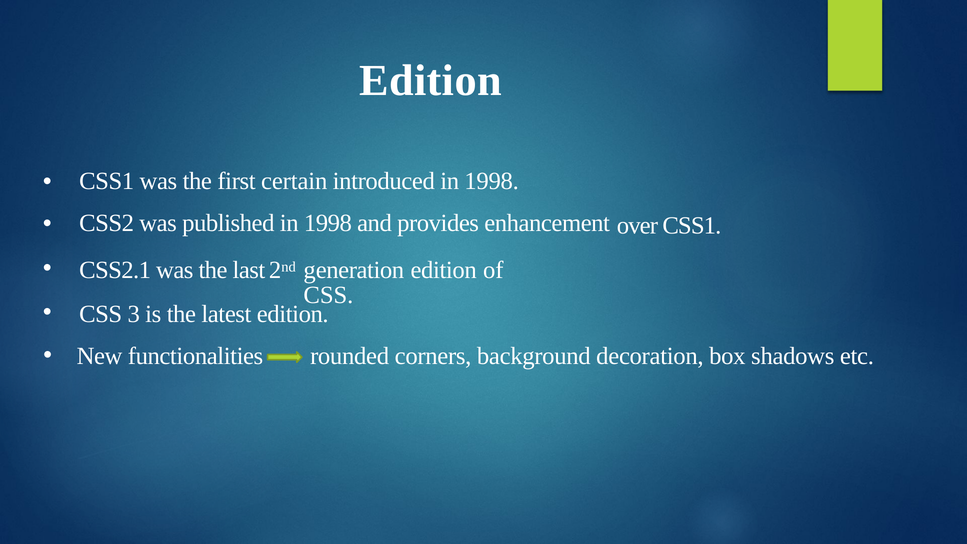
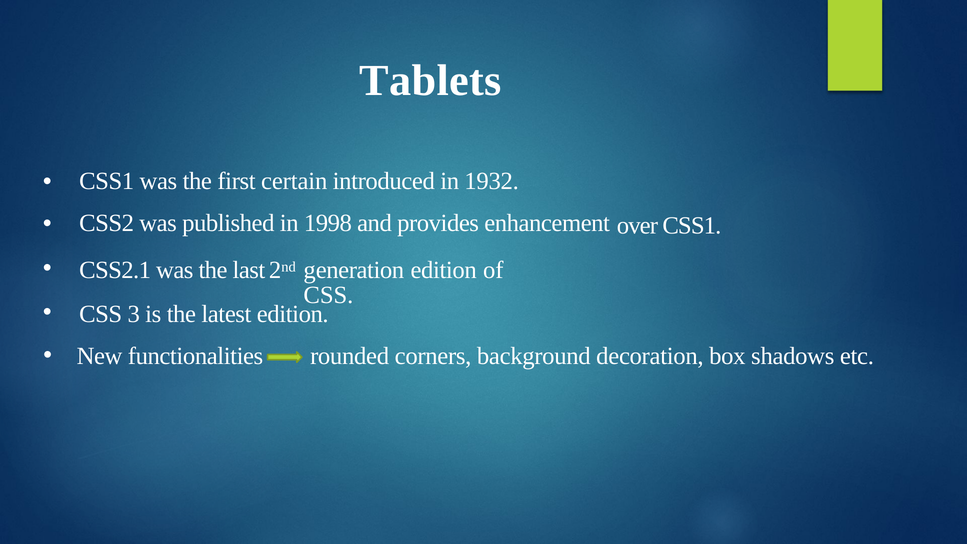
Edition: Edition -> Tablets (430, 81)
introduced in 1998: 1998 -> 1932 (492, 181)
